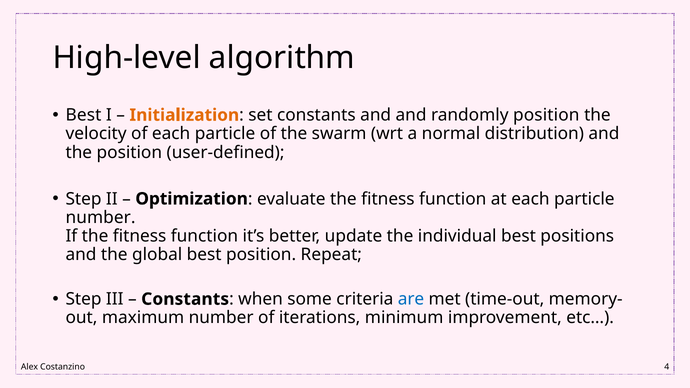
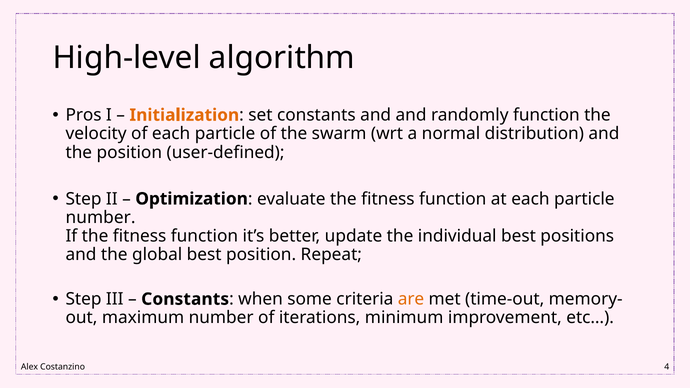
Best: Best -> Pros (84, 115)
randomly position: position -> function (546, 115)
are colour: blue -> orange (411, 299)
